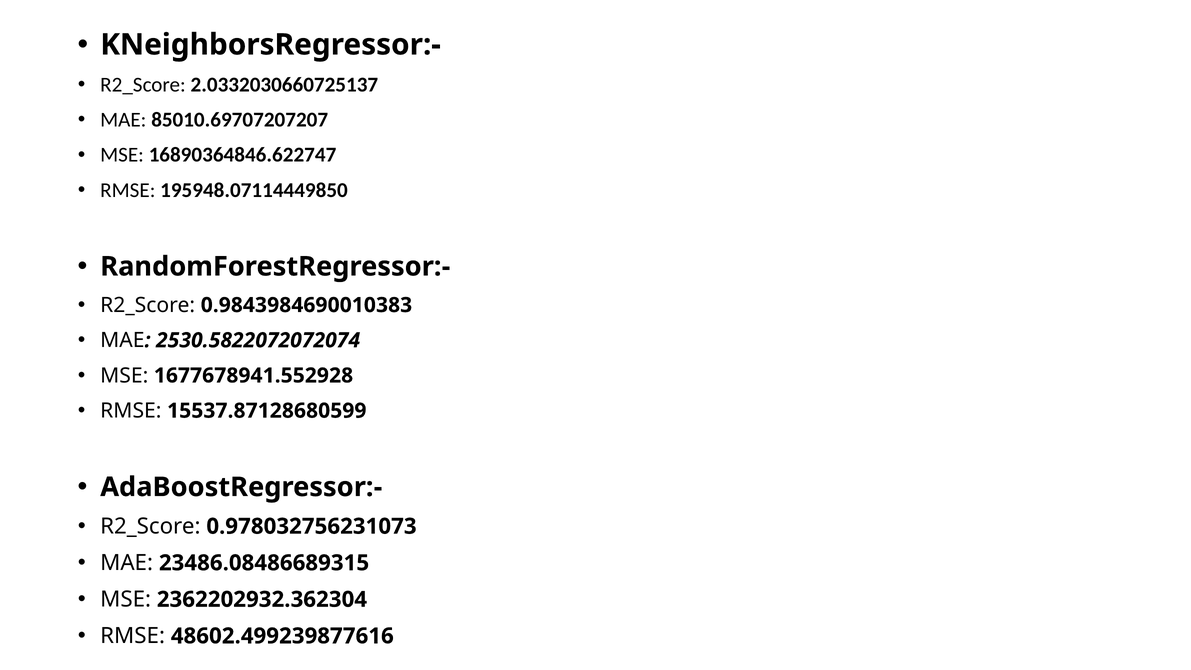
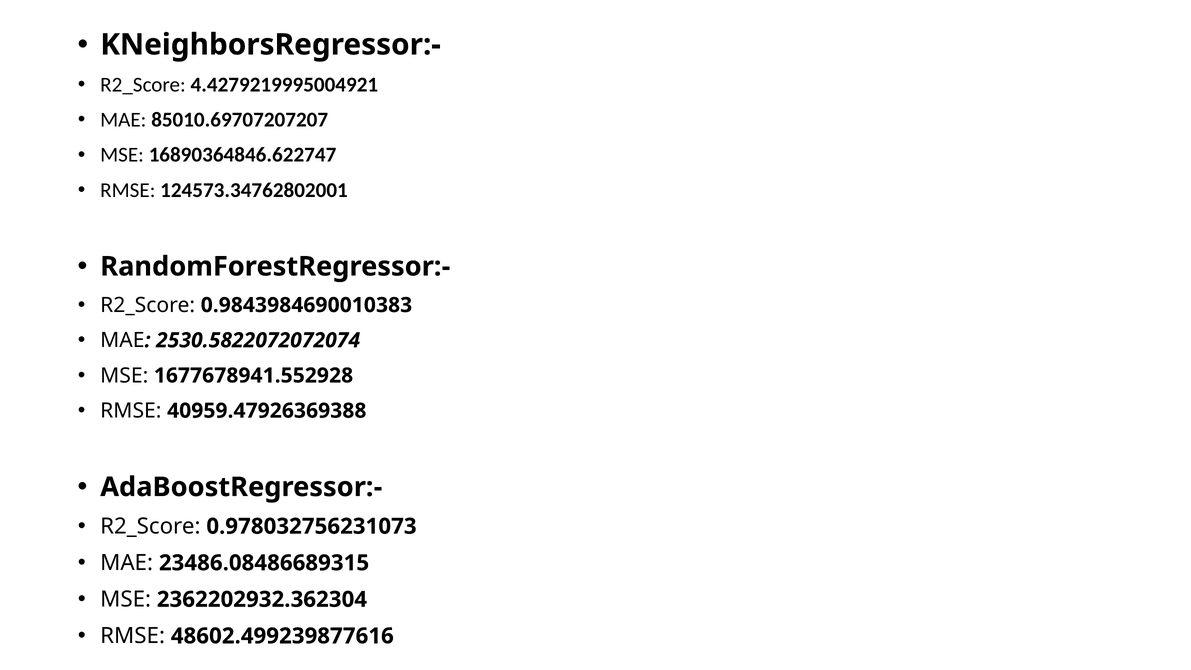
2.0332030660725137: 2.0332030660725137 -> 4.4279219995004921 (284, 85)
195948.07114449850: 195948.07114449850 -> 124573.34762802001 (254, 190)
15537.87128680599: 15537.87128680599 -> 40959.47926369388 (267, 411)
